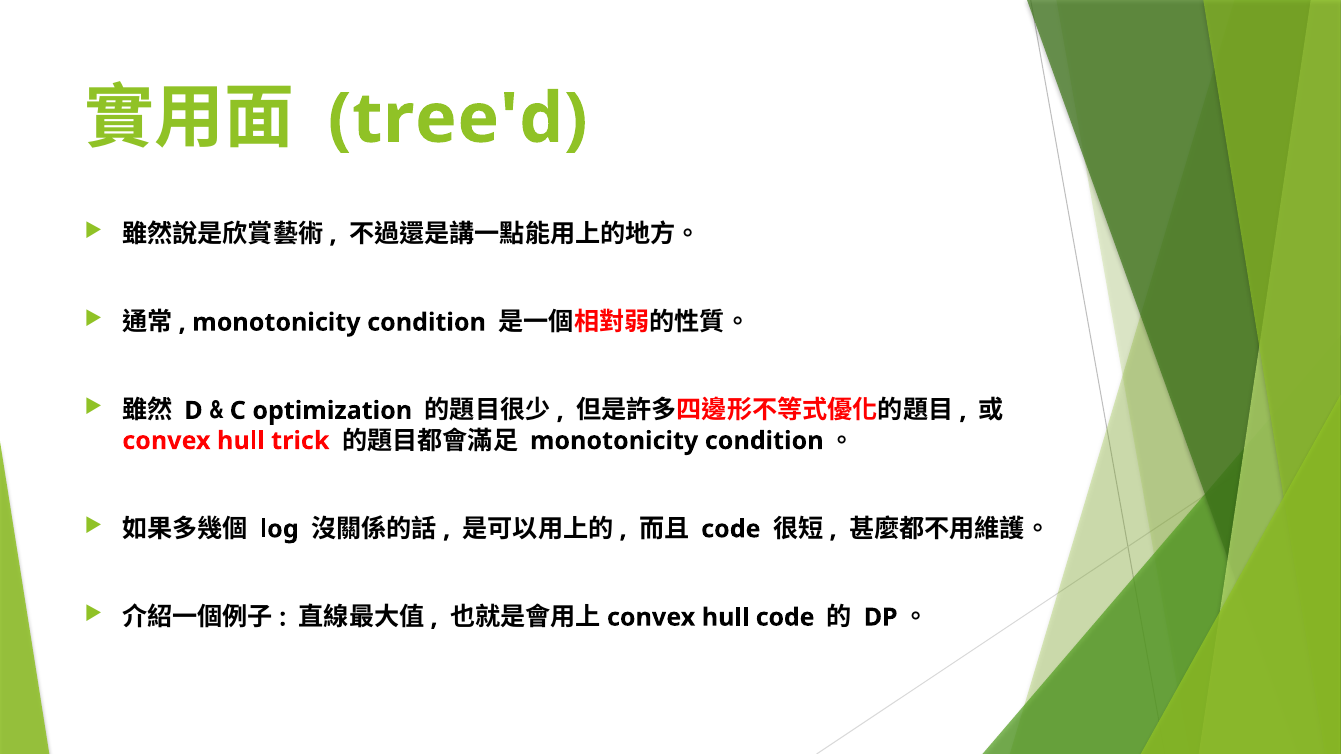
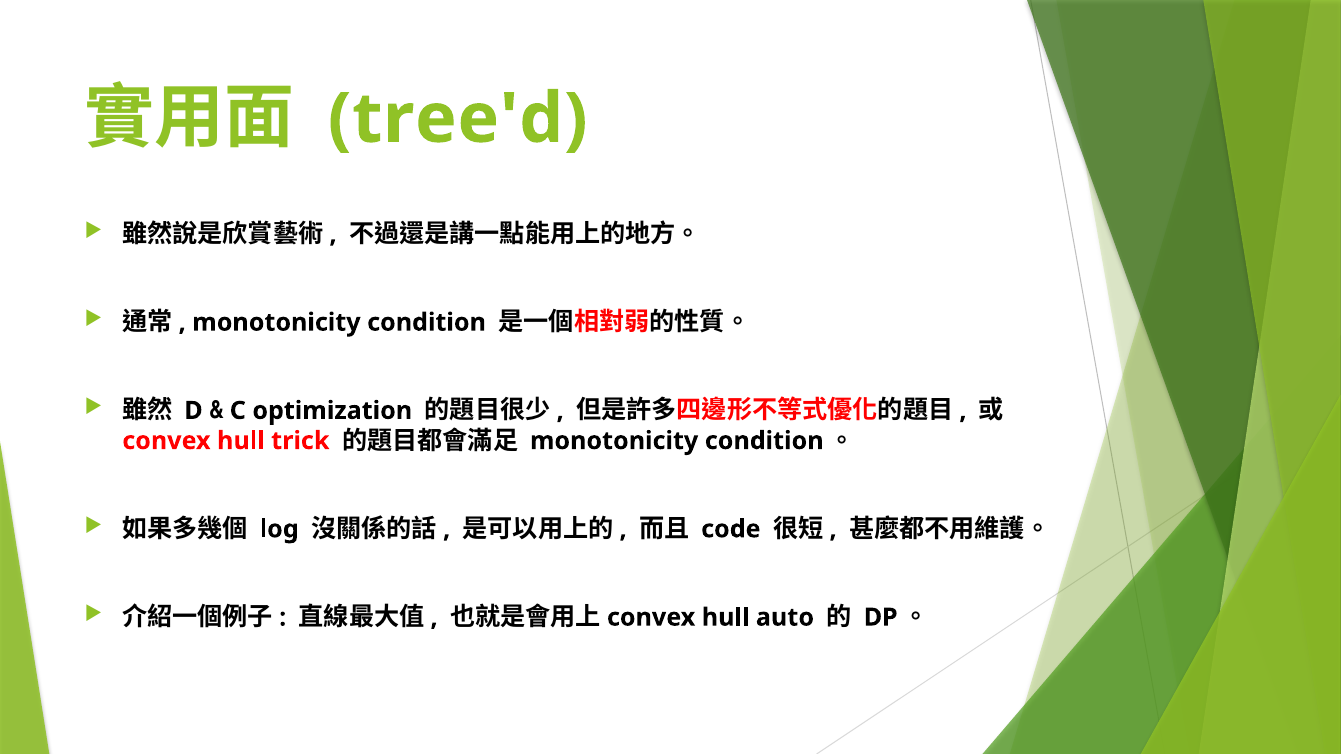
hull code: code -> auto (785, 618)
